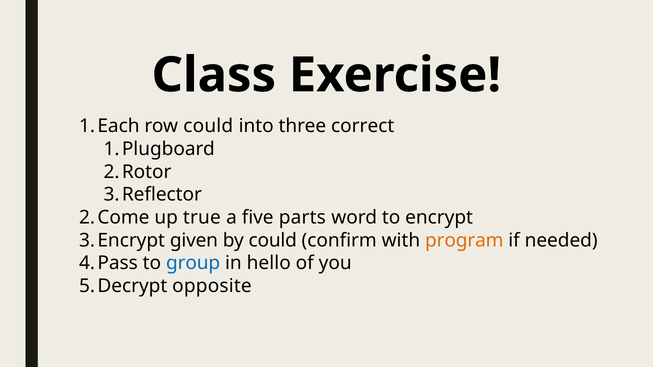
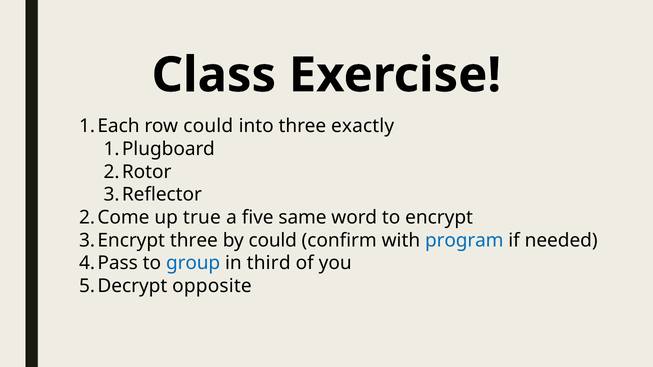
correct: correct -> exactly (363, 126)
parts: parts -> same (303, 218)
given: given -> three (194, 240)
program colour: orange -> blue (464, 240)
hello: hello -> third (269, 263)
